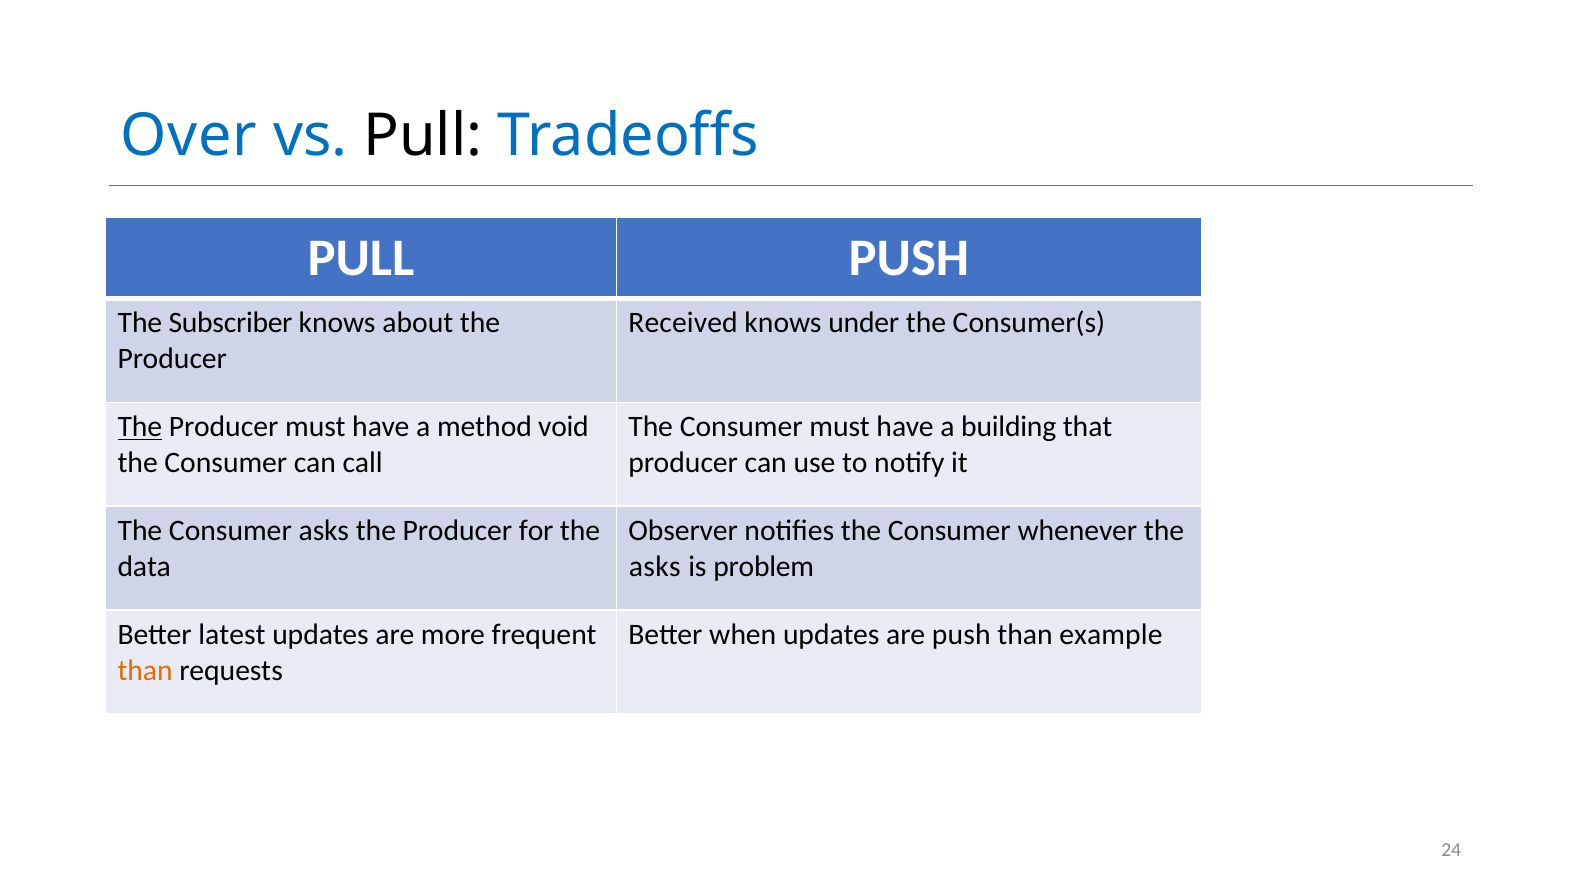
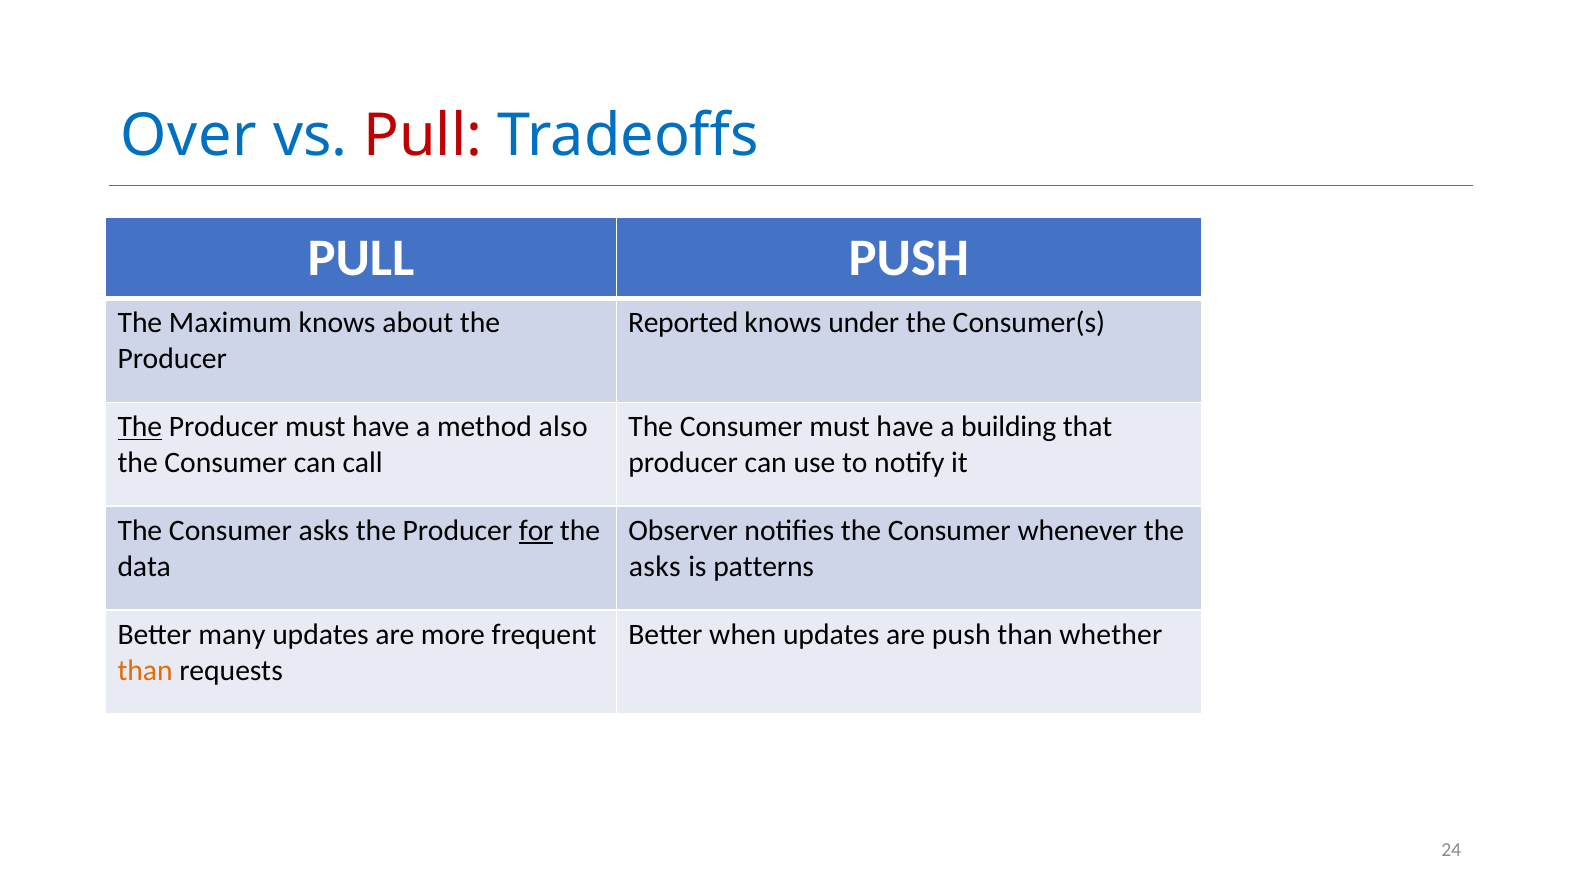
Pull colour: black -> red (423, 136)
Subscriber: Subscriber -> Maximum (230, 323)
Received: Received -> Reported (683, 323)
void: void -> also (563, 427)
for underline: none -> present (536, 530)
problem: problem -> patterns (764, 567)
latest: latest -> many (232, 634)
example: example -> whether (1111, 634)
